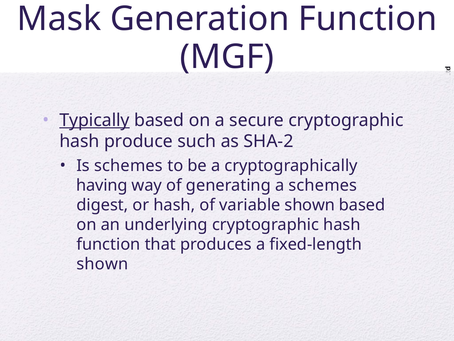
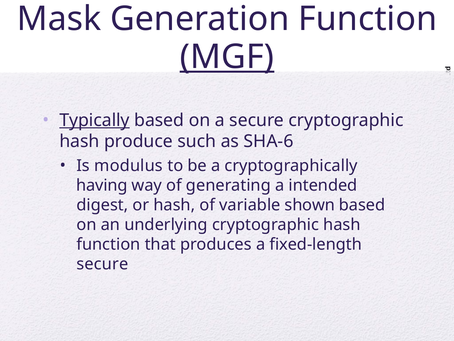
MGF underline: none -> present (227, 57)
SHA-2: SHA-2 -> SHA-6 (269, 141)
Is schemes: schemes -> modulus (129, 165)
a schemes: schemes -> intended (323, 185)
shown: shown -> secure (102, 264)
